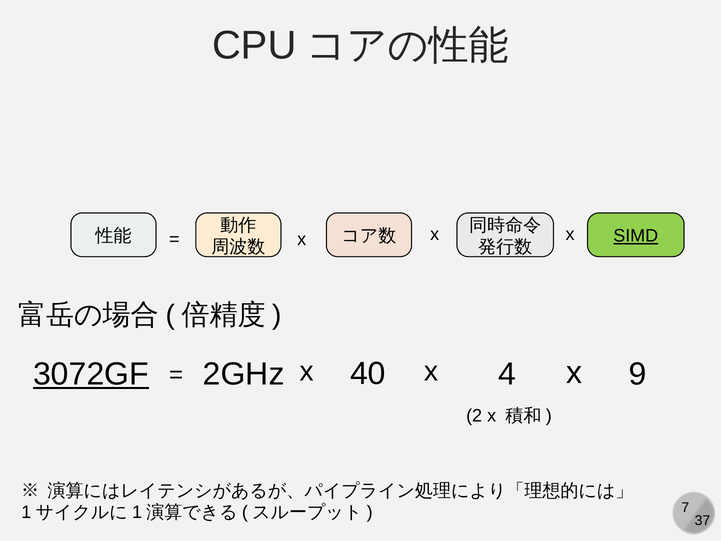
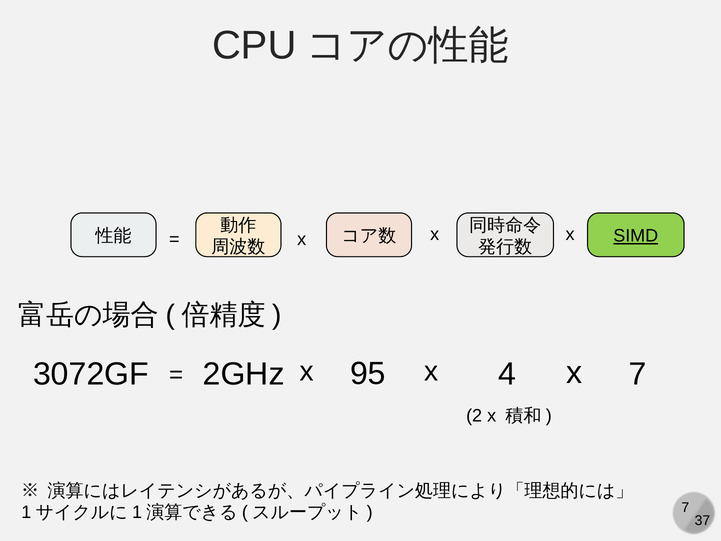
3072GF underline: present -> none (91, 374)
40: 40 -> 95 (368, 373)
4 9: 9 -> 7 (638, 374)
